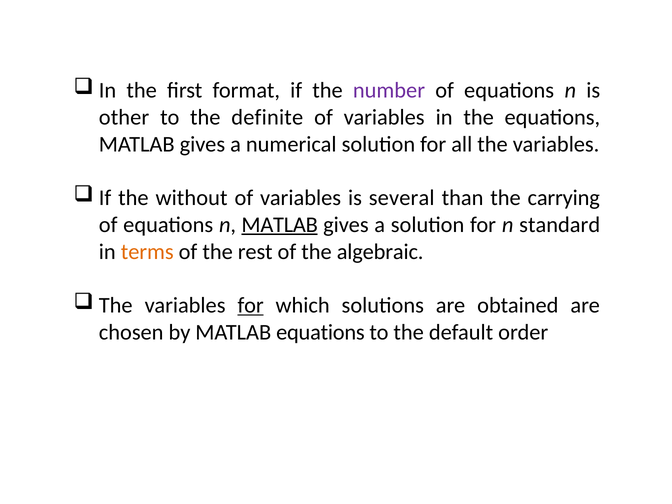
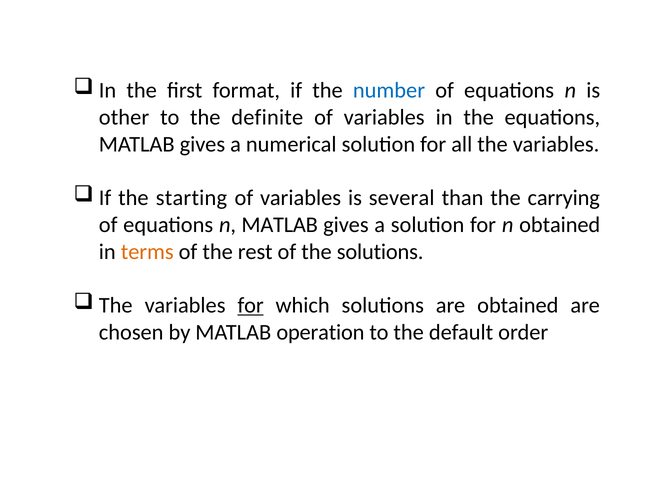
number colour: purple -> blue (389, 90)
without: without -> starting (191, 198)
MATLAB underline: present -> none (280, 225)
n standard: standard -> obtained (560, 225)
the algebraic: algebraic -> solutions (380, 252)
MATLAB equations: equations -> operation (320, 332)
